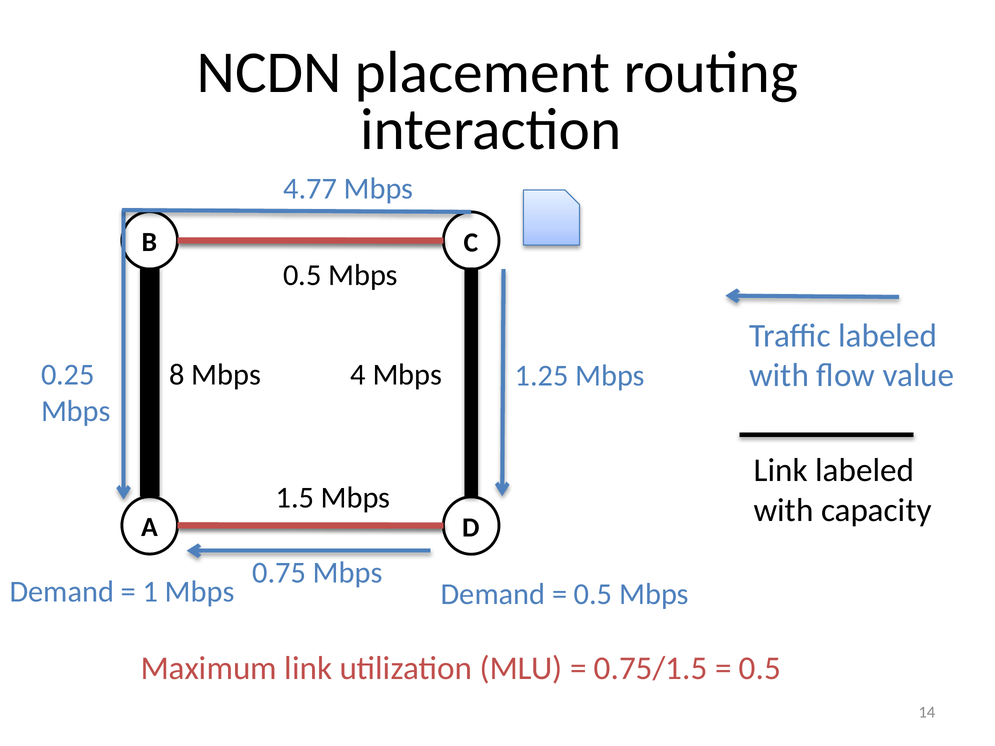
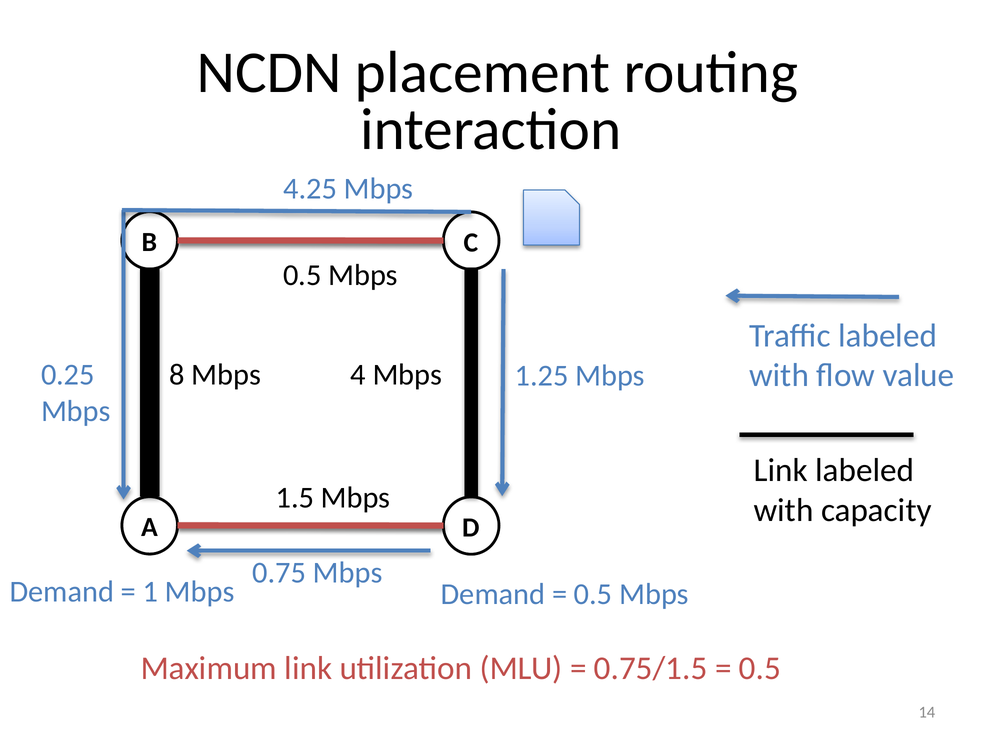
4.77: 4.77 -> 4.25 (310, 189)
